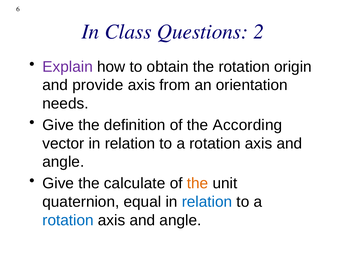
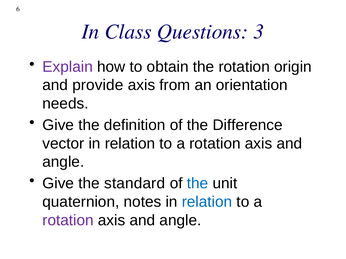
2: 2 -> 3 (259, 32)
According: According -> Difference (248, 125)
calculate: calculate -> standard (135, 184)
the colour: orange -> blue (198, 184)
equal: equal -> notes (142, 202)
rotation colour: blue -> purple (68, 221)
